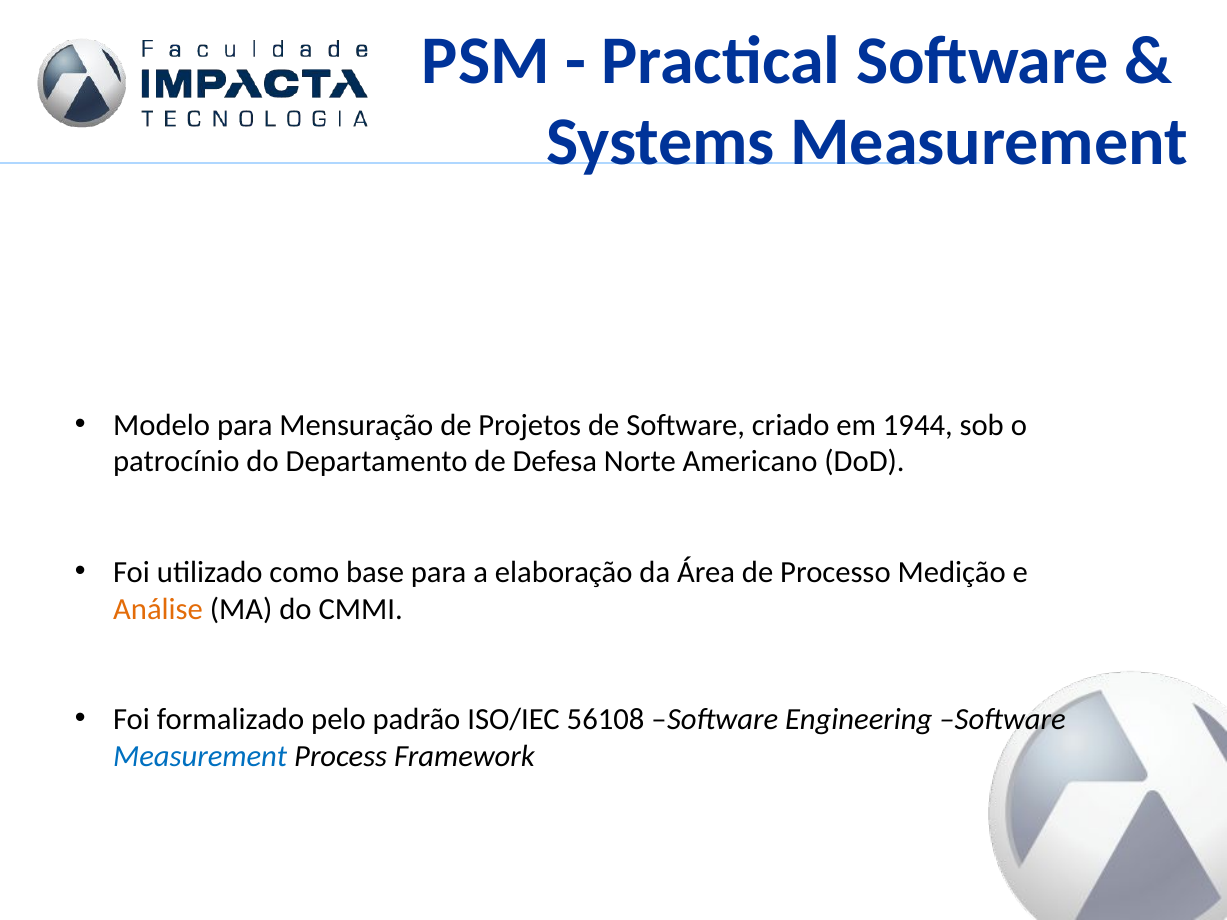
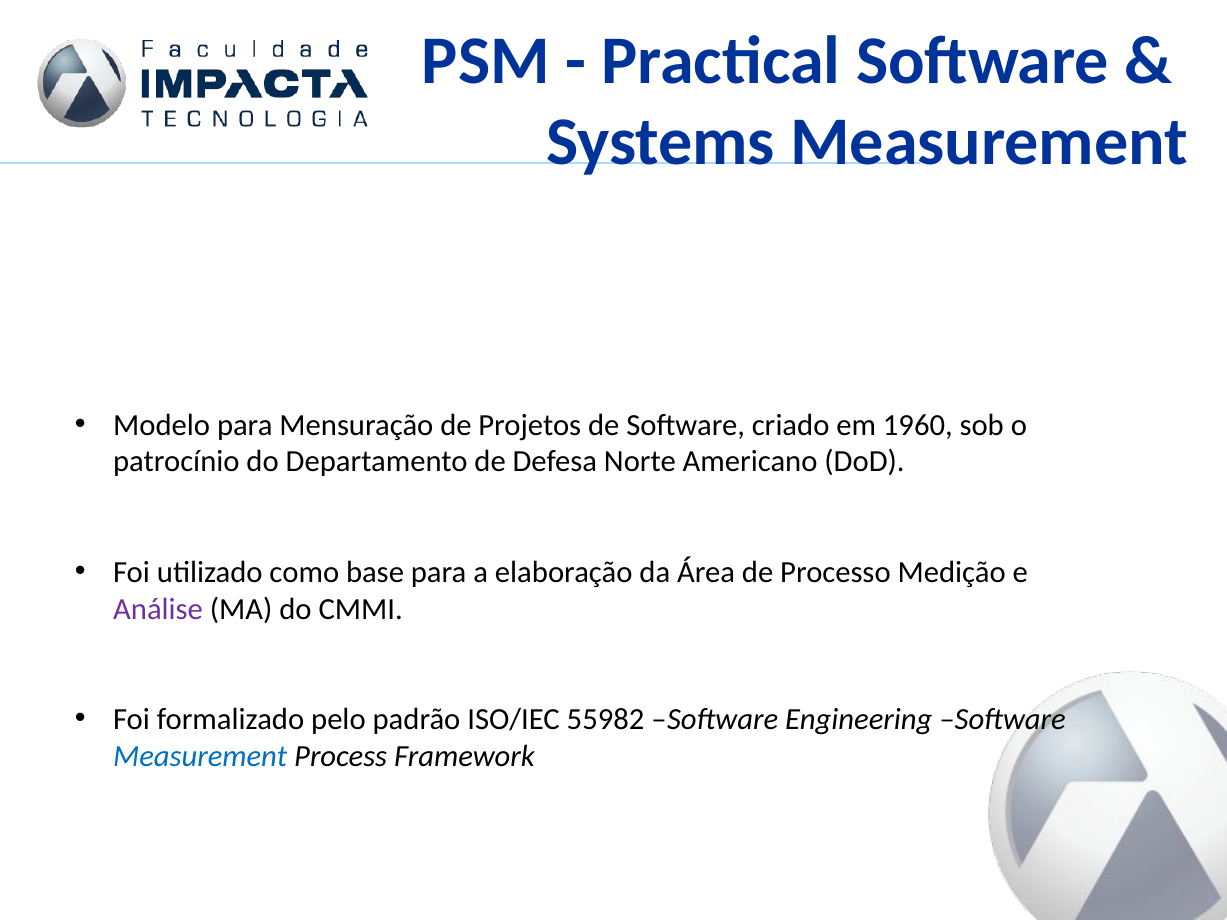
1944: 1944 -> 1960 (918, 425)
Análise colour: orange -> purple (158, 609)
56108: 56108 -> 55982 (606, 720)
